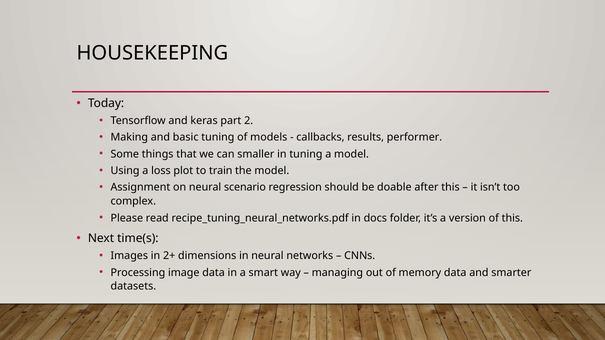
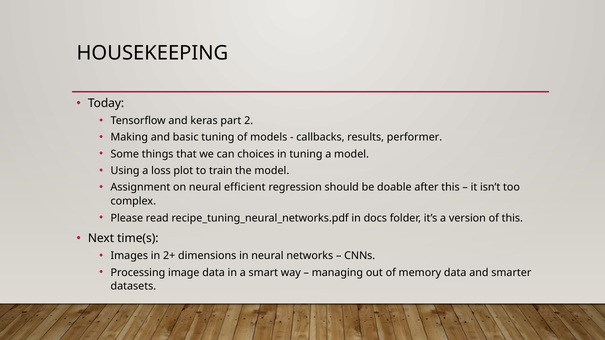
smaller: smaller -> choices (256, 154)
scenario: scenario -> efficient (245, 188)
